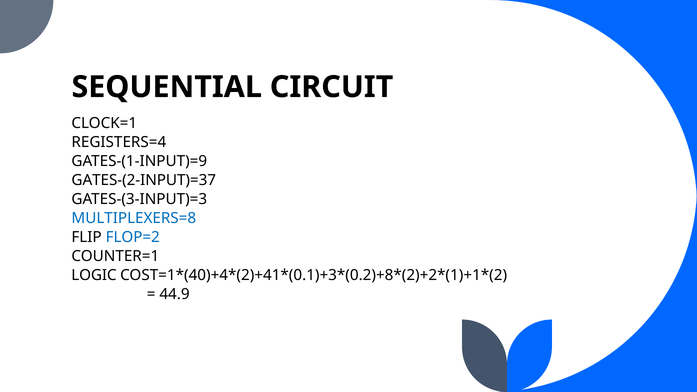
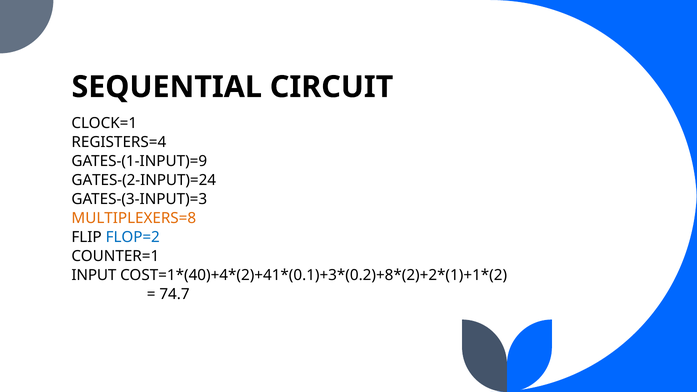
GATES-(2-INPUT)=37: GATES-(2-INPUT)=37 -> GATES-(2-INPUT)=24 (144, 180)
MULTIPLEXERS=8 colour: blue -> orange (134, 218)
LOGIC: LOGIC -> INPUT (94, 275)
44.9: 44.9 -> 74.7 (175, 294)
